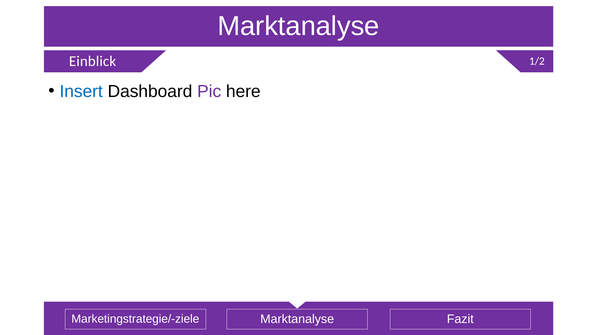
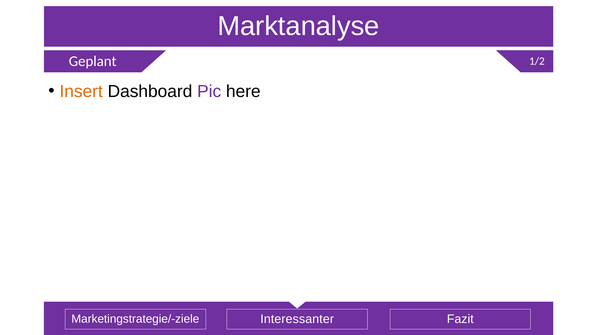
Einblick: Einblick -> Geplant (93, 61)
Insert colour: blue -> orange (81, 91)
Marketingstrategie/-ziele Marktanalyse: Marktanalyse -> Interessanter (297, 319)
